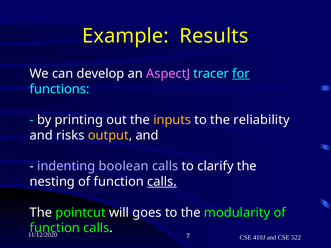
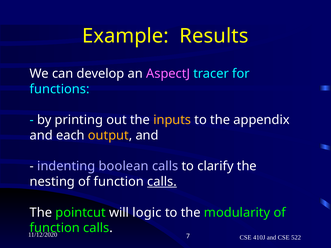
for underline: present -> none (241, 74)
reliability: reliability -> appendix (262, 120)
risks: risks -> each (70, 136)
goes: goes -> logic (147, 213)
